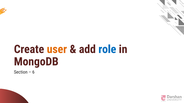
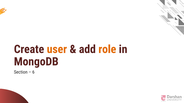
role colour: blue -> orange (107, 49)
